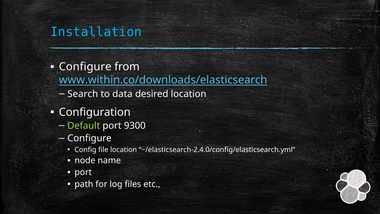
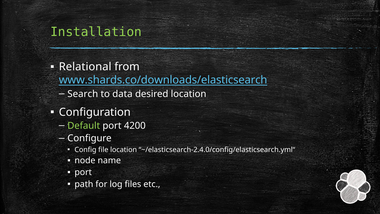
Installation colour: light blue -> light green (96, 32)
Configure: Configure -> Relational (85, 67)
www.within.co/downloads/elasticsearch: www.within.co/downloads/elasticsearch -> www.shards.co/downloads/elasticsearch (163, 80)
9300: 9300 -> 4200 (135, 126)
